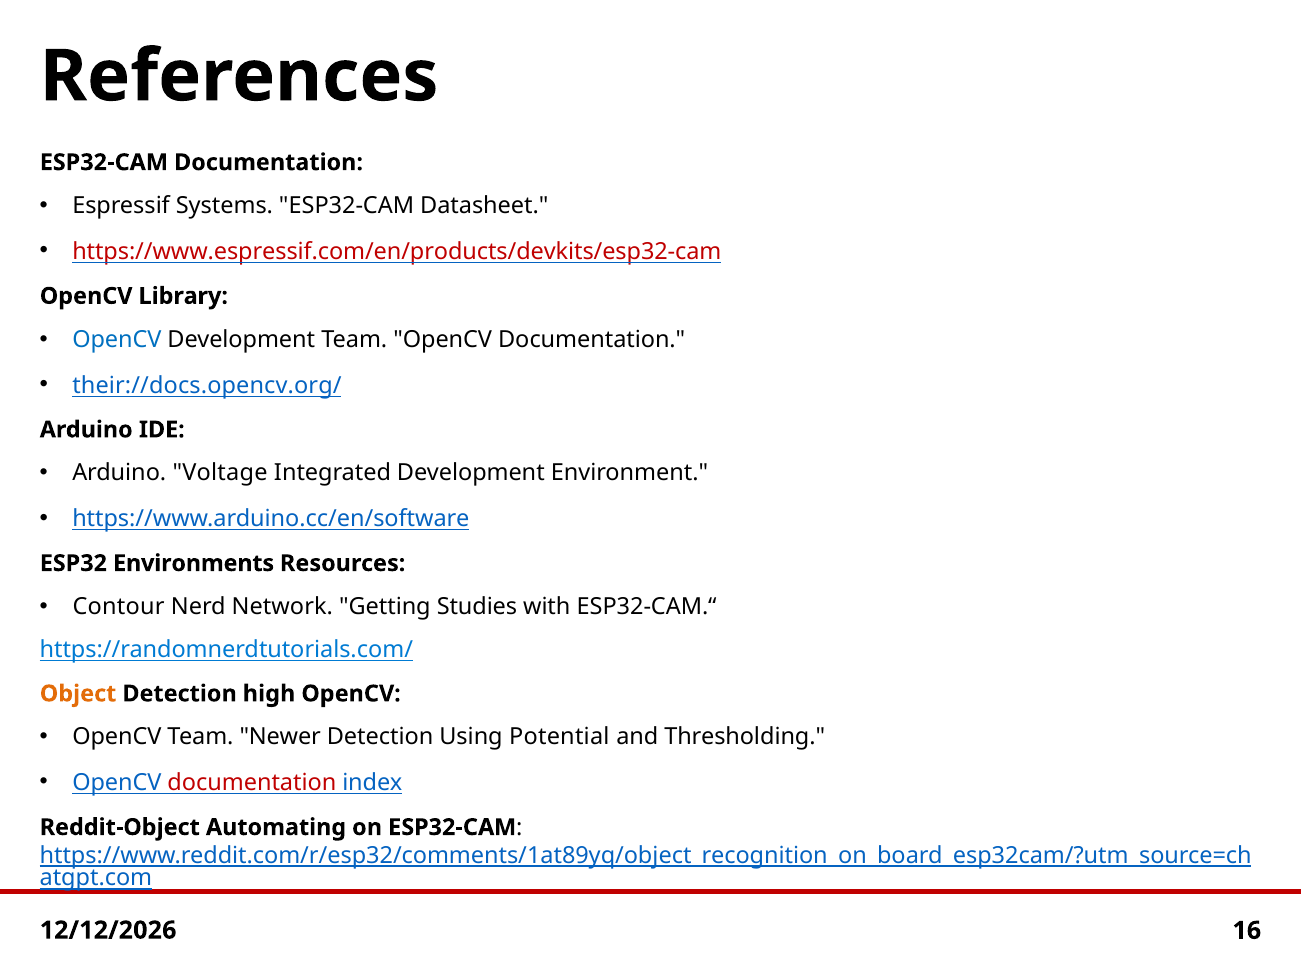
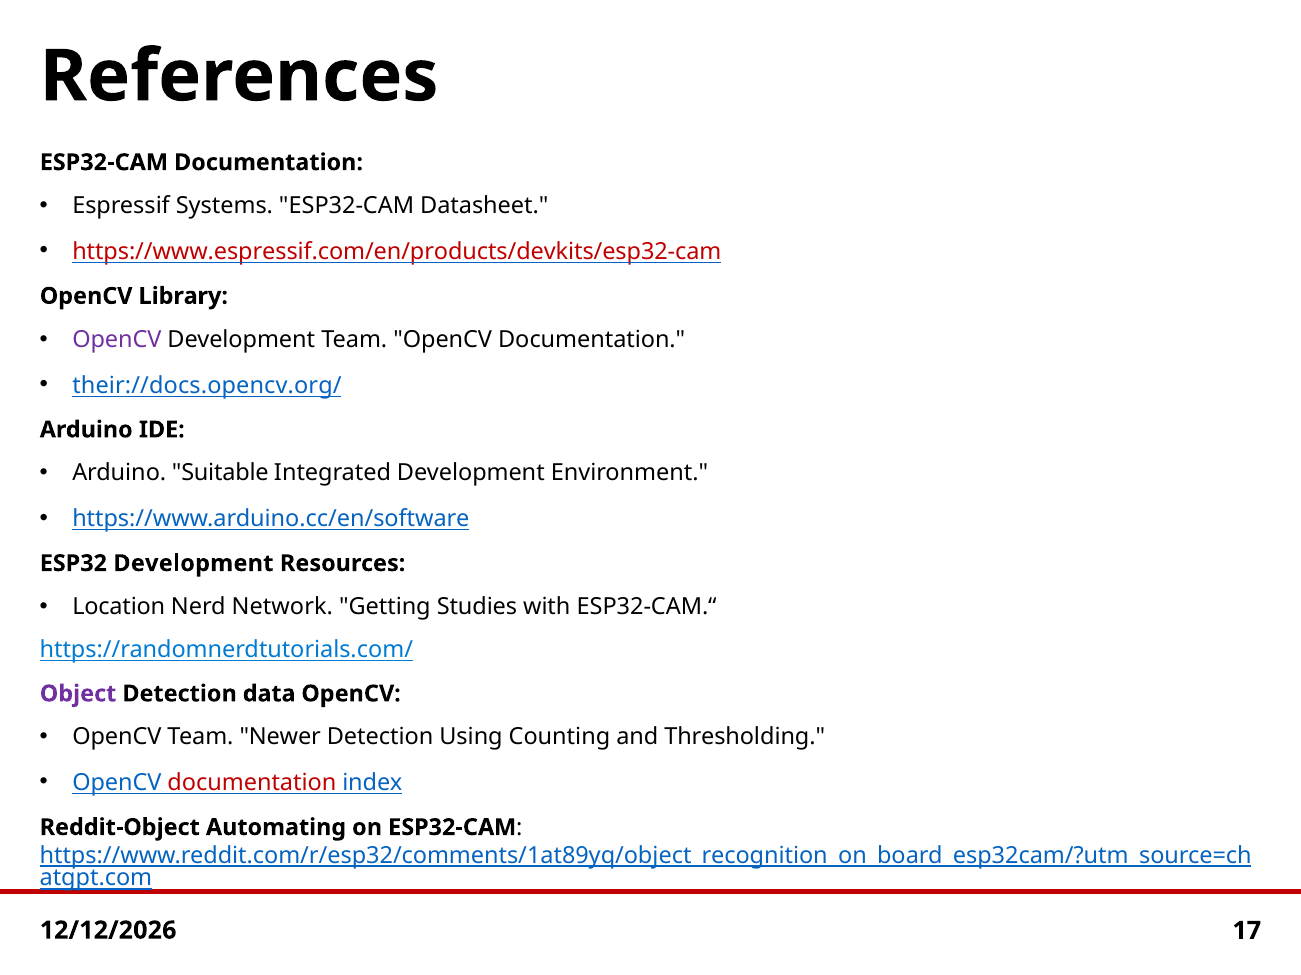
OpenCV colour: blue -> purple (117, 340)
Voltage: Voltage -> Suitable (220, 474)
ESP32 Environments: Environments -> Development (193, 564)
Contour: Contour -> Location (119, 607)
Object colour: orange -> purple (78, 694)
high: high -> data (269, 694)
Potential: Potential -> Counting (559, 738)
16: 16 -> 17 (1247, 931)
